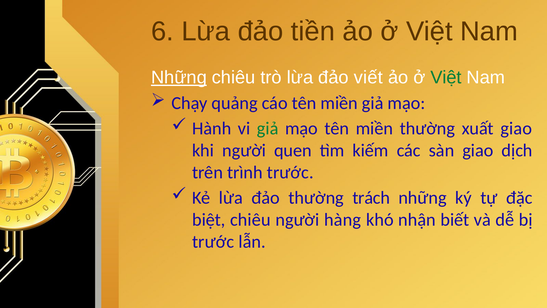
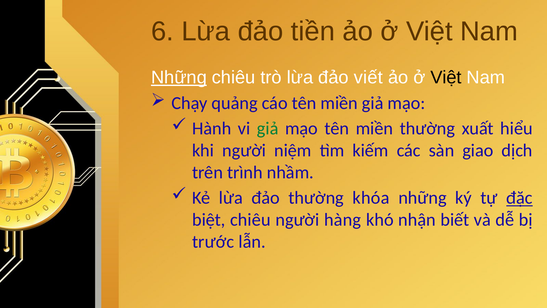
Việt colour: green -> black (446, 77)
xuất giao: giao -> hiểu (516, 128)
quen: quen -> niệm (293, 150)
trình trước: trước -> nhầm (290, 172)
trách: trách -> khóa (371, 198)
đặc underline: none -> present (519, 198)
